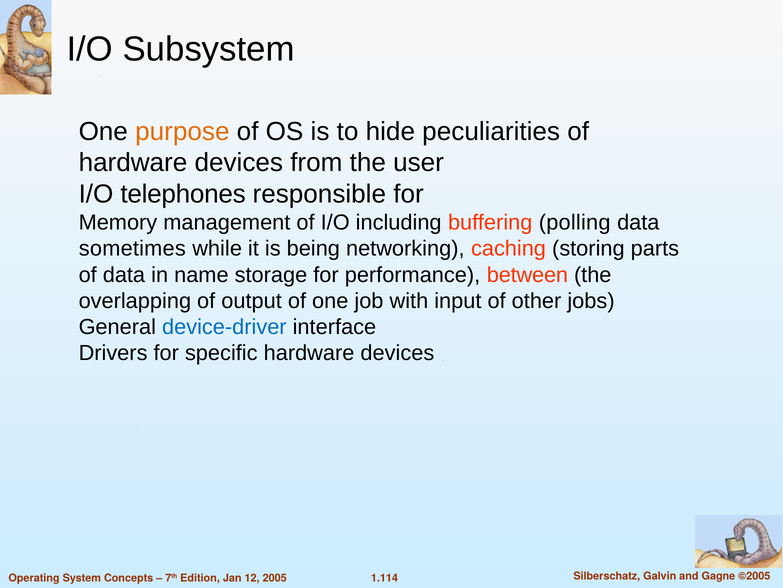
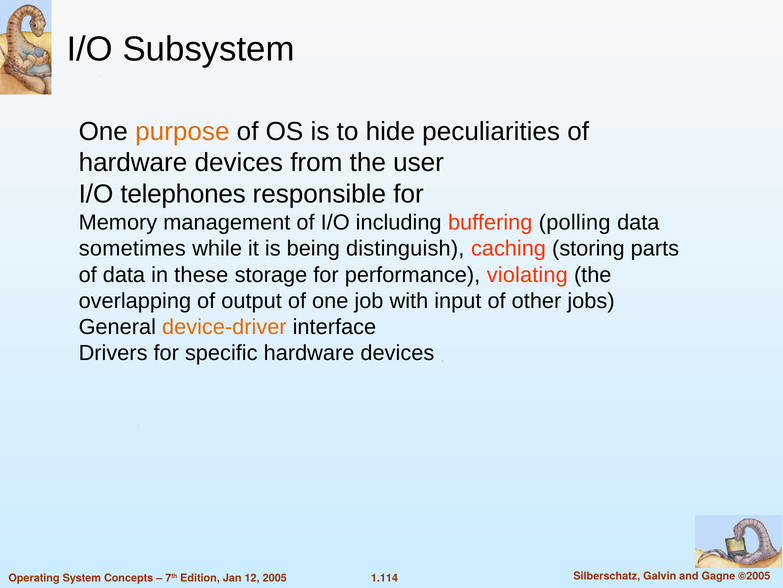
networking: networking -> distinguish (405, 248)
name: name -> these (201, 275)
between: between -> violating (527, 275)
device-driver colour: blue -> orange (224, 327)
